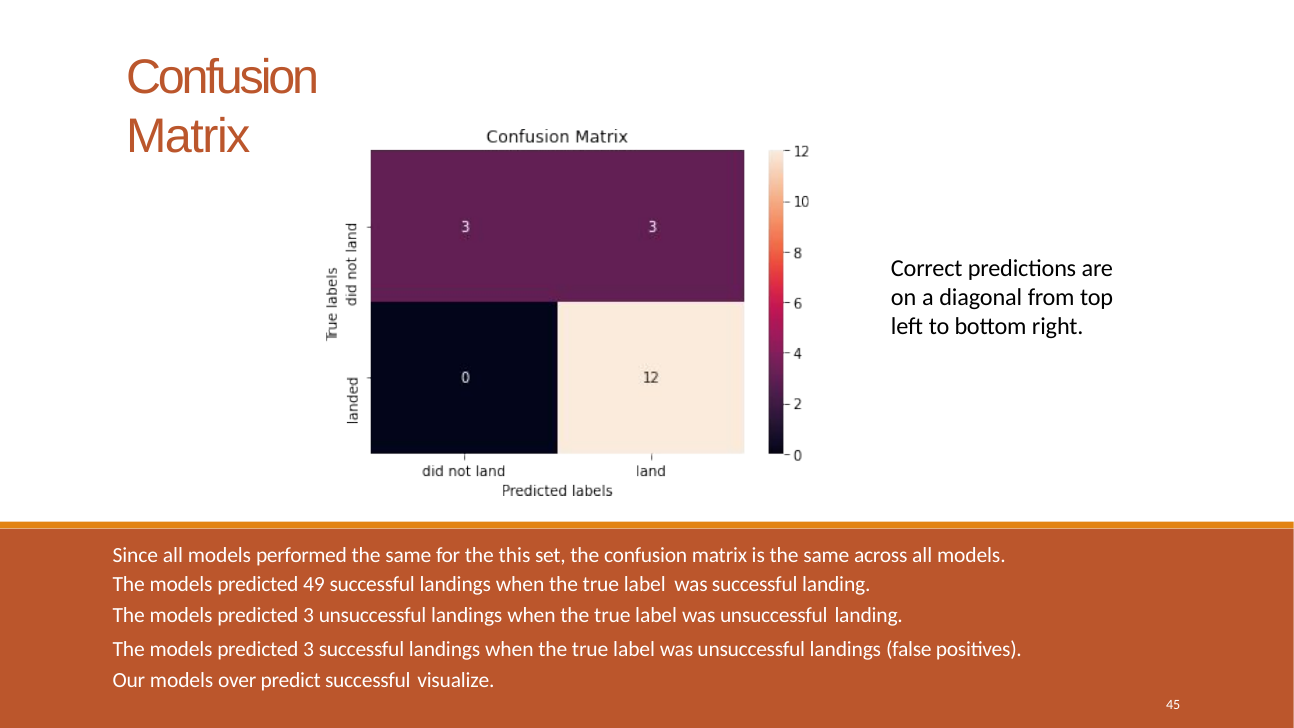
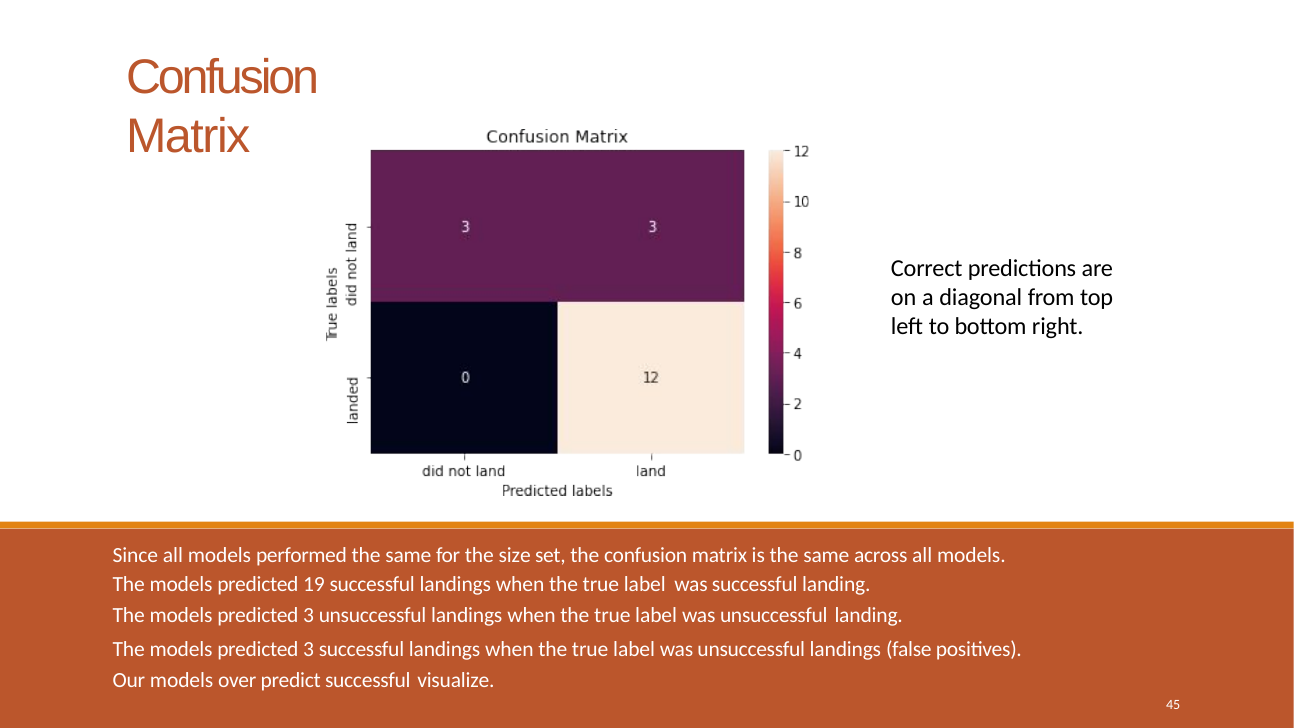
this: this -> size (515, 555)
49: 49 -> 19 (314, 584)
